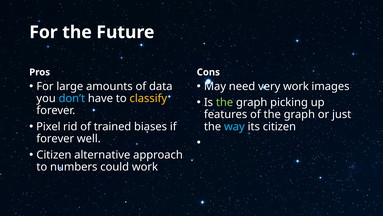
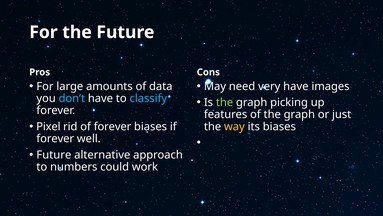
very work: work -> have (296, 86)
classify colour: yellow -> light blue (148, 98)
of trained: trained -> forever (113, 126)
way colour: light blue -> yellow (234, 126)
its citizen: citizen -> biases (279, 126)
Citizen: Citizen -> Future (54, 154)
